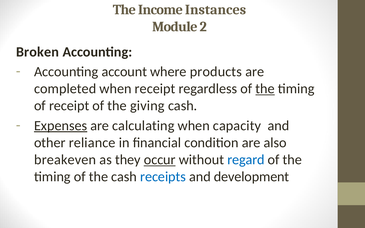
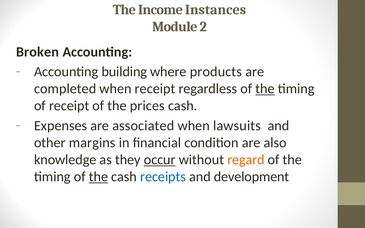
account: account -> building (124, 72)
giving: giving -> prices (147, 106)
Expenses underline: present -> none (61, 126)
calculating: calculating -> associated (143, 126)
capacity: capacity -> lawsuits (237, 126)
reliance: reliance -> margins (92, 143)
breakeven: breakeven -> knowledge (65, 160)
regard colour: blue -> orange (246, 160)
the underline: none -> present (98, 177)
